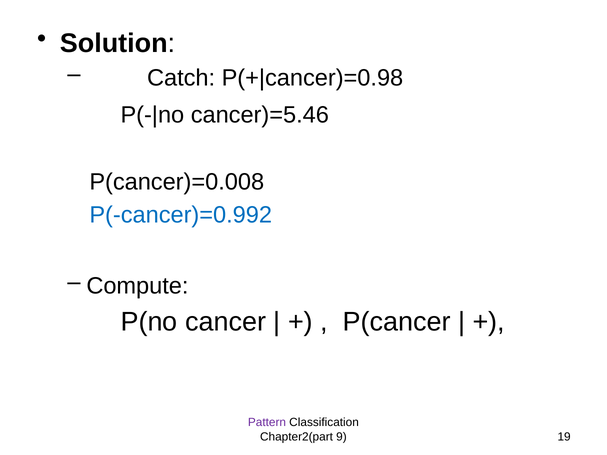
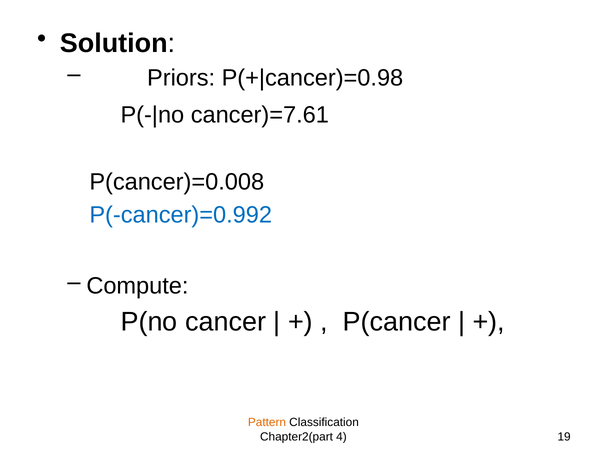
Catch: Catch -> Priors (181, 78)
cancer)=5.46: cancer)=5.46 -> cancer)=7.61 (260, 115)
Pattern colour: purple -> orange (267, 423)
9: 9 -> 4 (341, 437)
